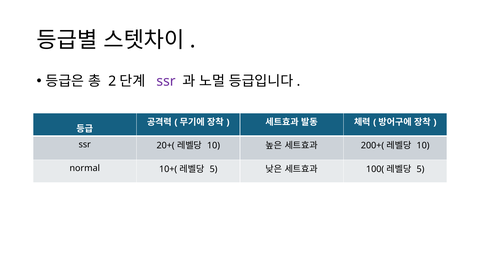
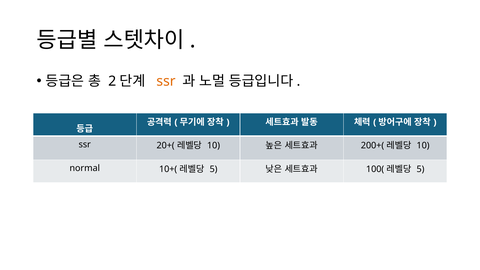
ssr colour: purple -> orange (166, 81)
